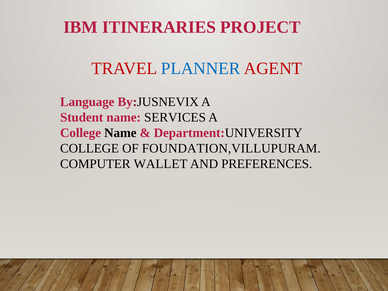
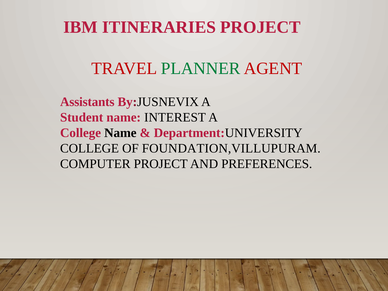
PLANNER colour: blue -> green (201, 69)
Language: Language -> Assistants (87, 102)
SERVICES: SERVICES -> INTEREST (175, 117)
COMPUTER WALLET: WALLET -> PROJECT (161, 164)
